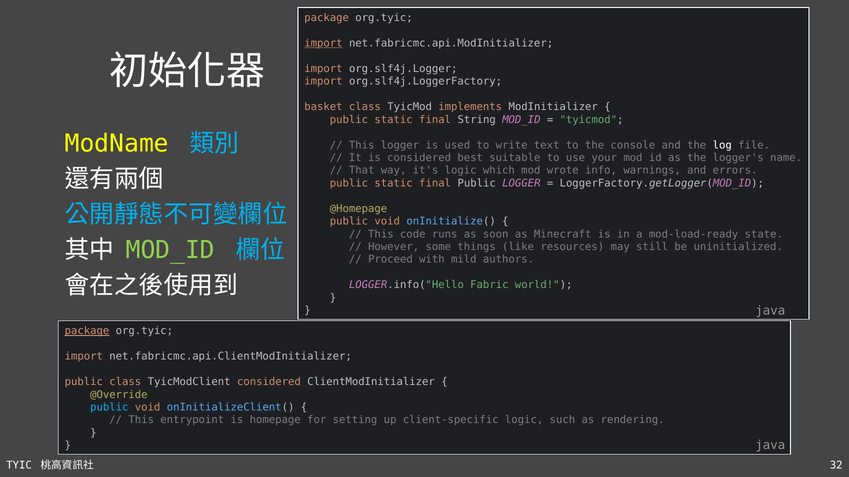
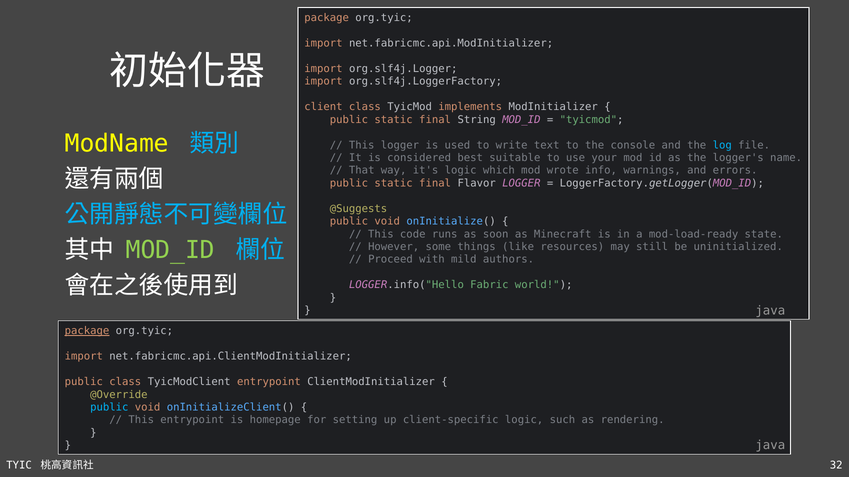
import underline: present -> none (323, 43)
basket: basket -> client (323, 107)
log colour: white -> light blue (722, 145)
final Public: Public -> Flavor (477, 183)
@Homepage: @Homepage -> @Suggests (358, 209)
TyicModClient considered: considered -> entrypoint (269, 382)
